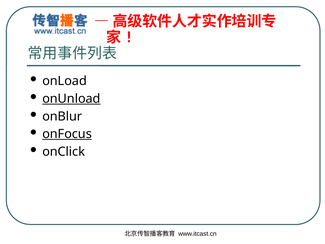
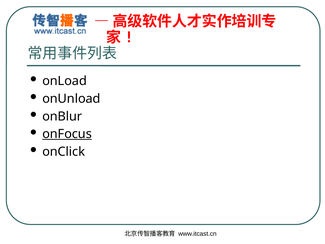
onUnload underline: present -> none (71, 98)
